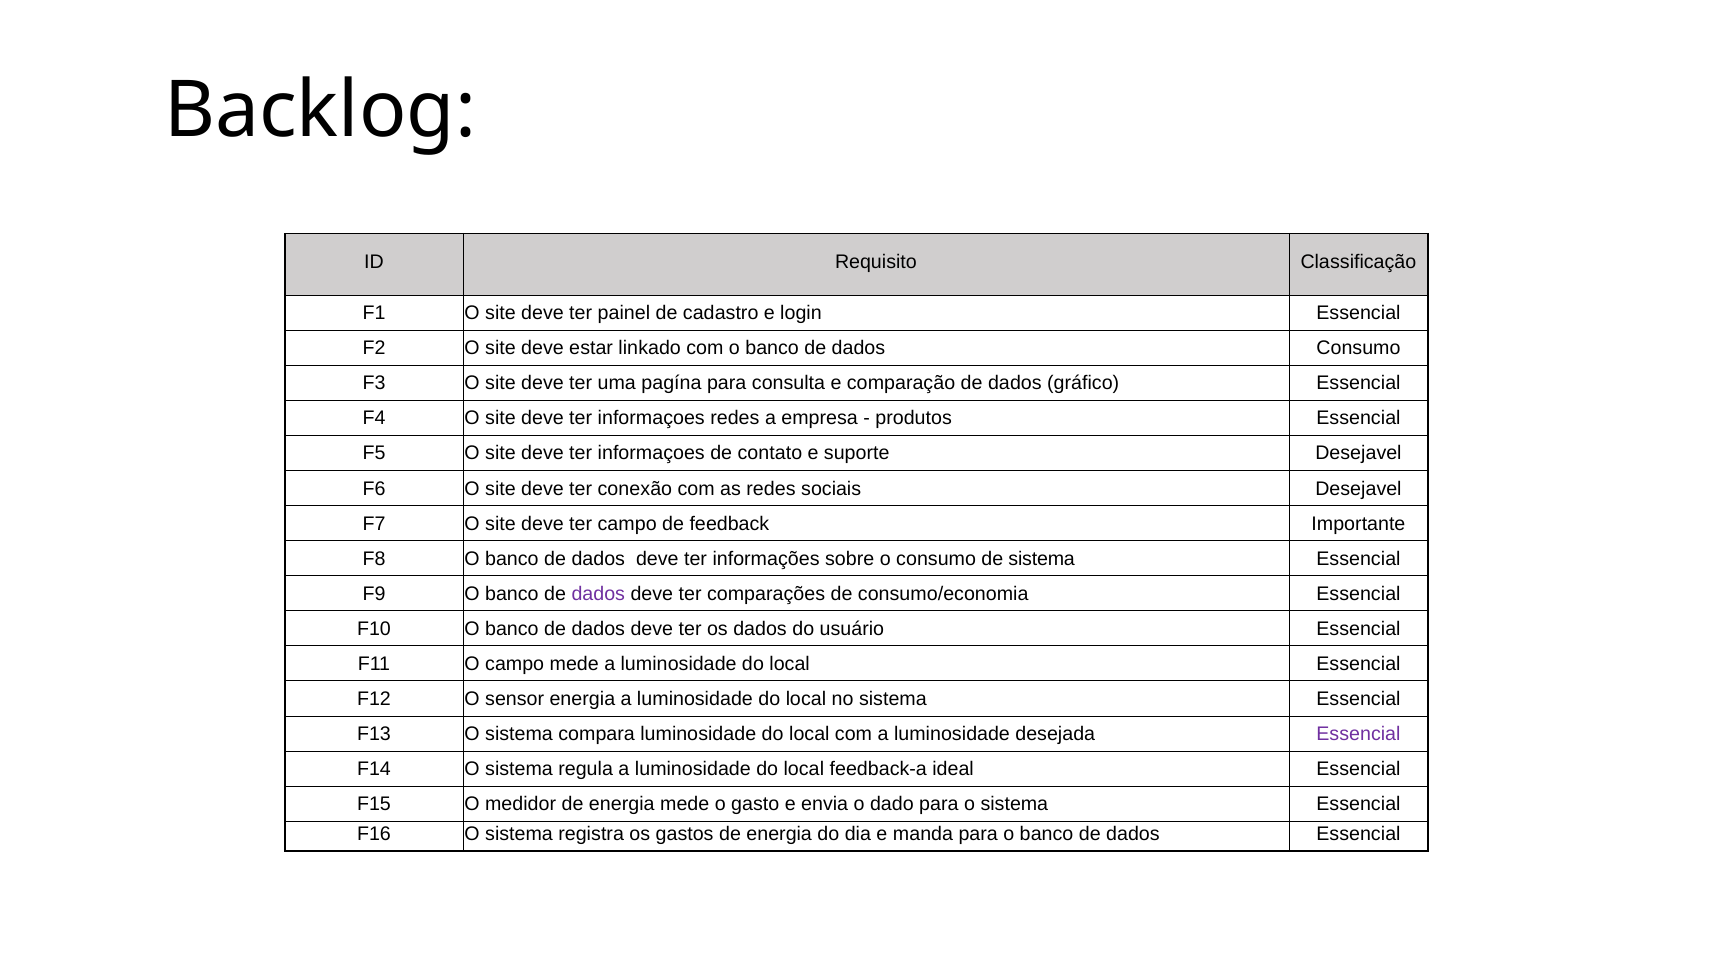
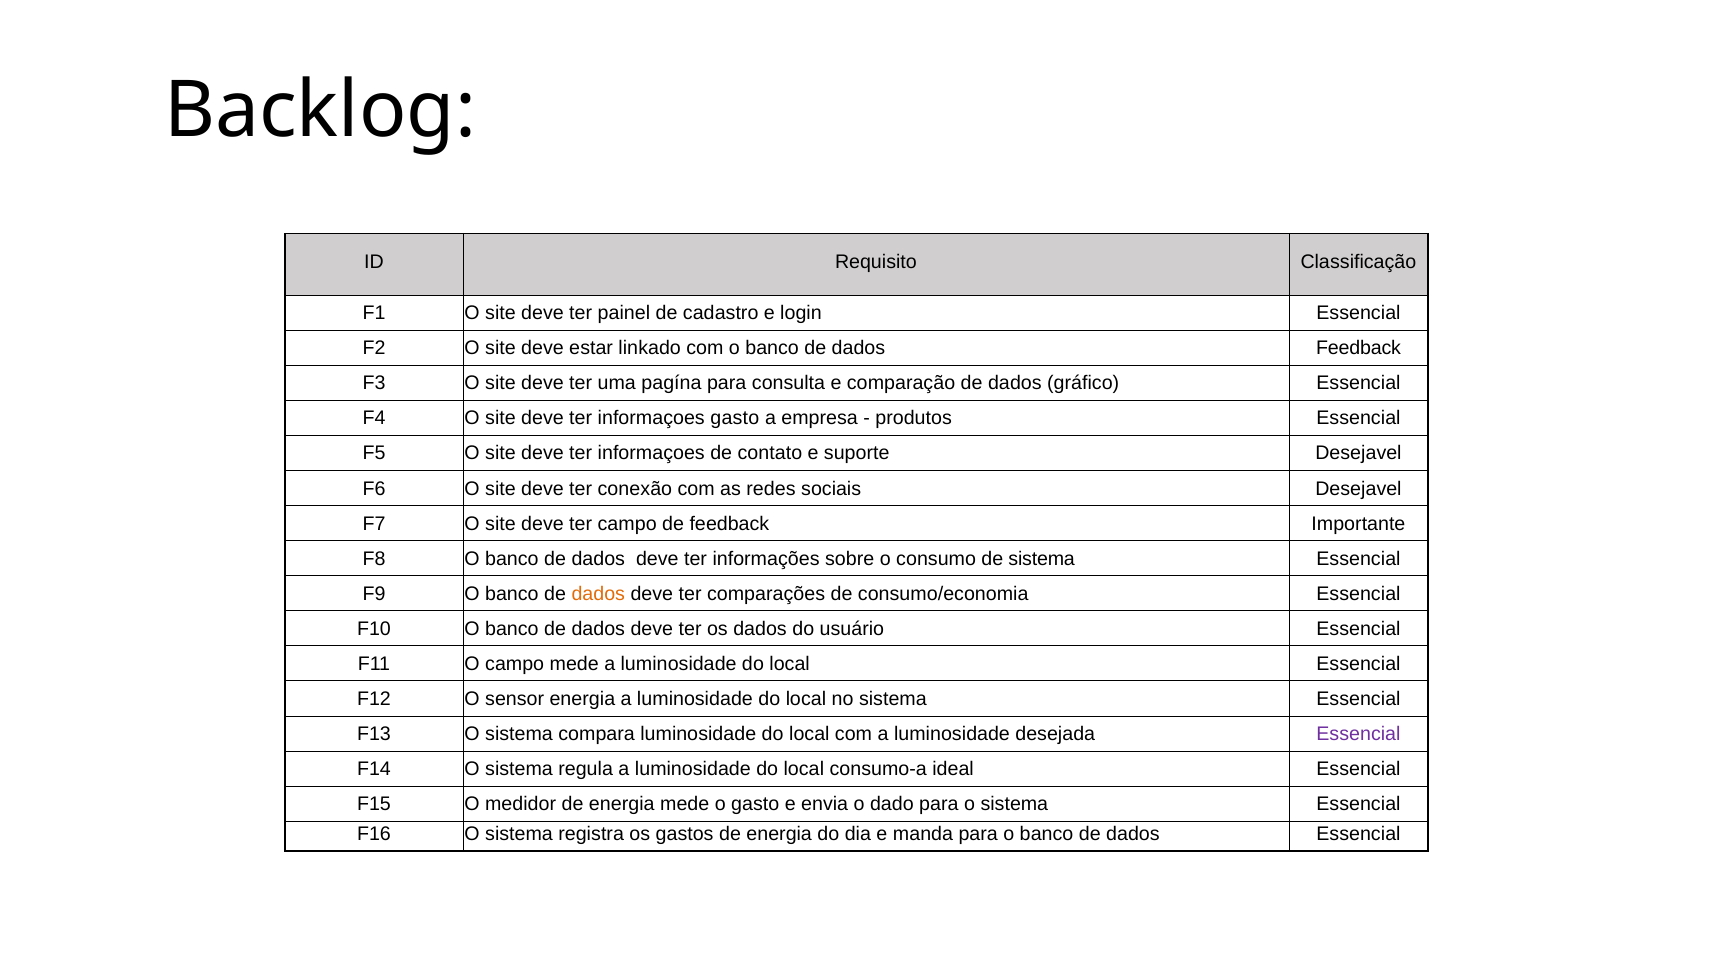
dados Consumo: Consumo -> Feedback (1359, 348)
informaçoes redes: redes -> gasto (735, 418)
dados colour: purple -> orange (598, 593)
feedback-a: feedback-a -> consumo-a (878, 769)
